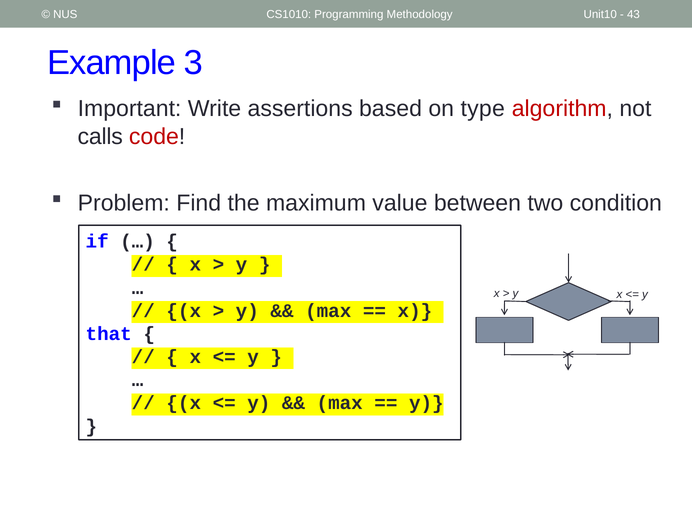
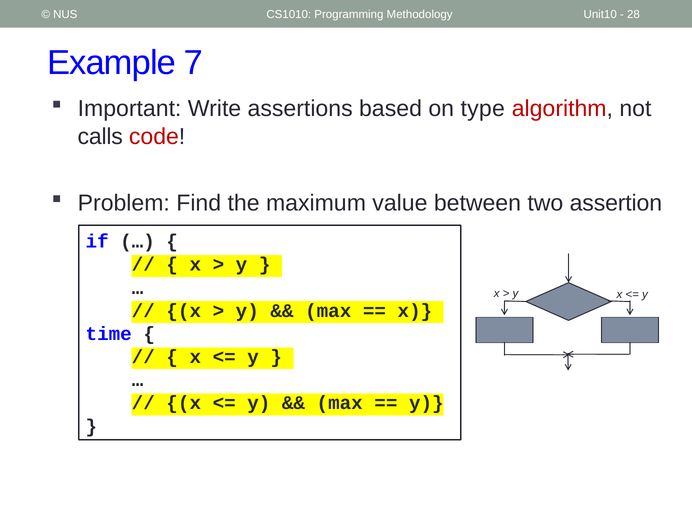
43: 43 -> 28 (633, 15)
3: 3 -> 7 (193, 63)
condition: condition -> assertion (616, 203)
that: that -> time (109, 334)
